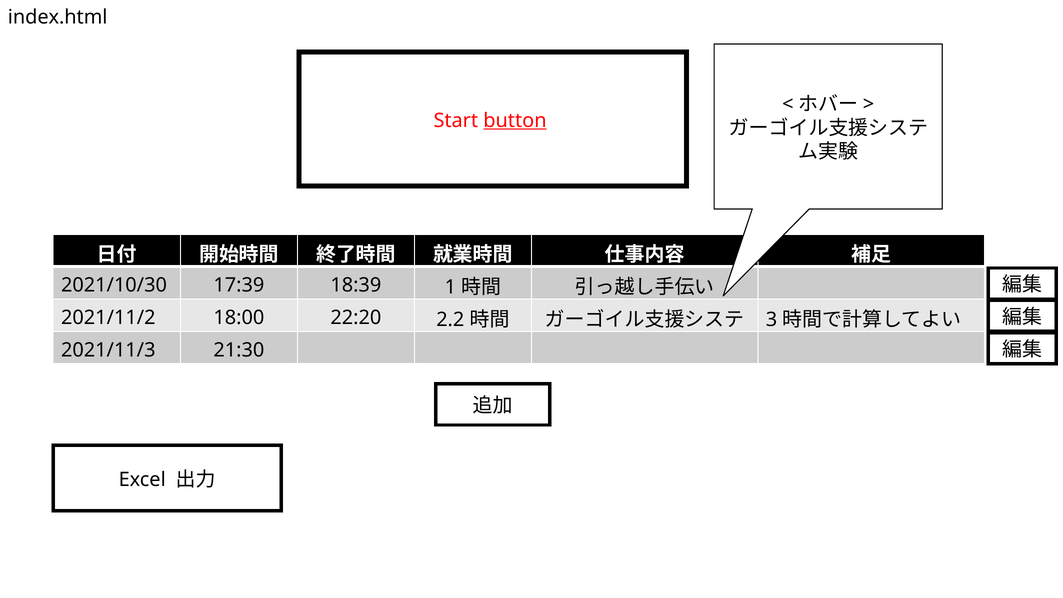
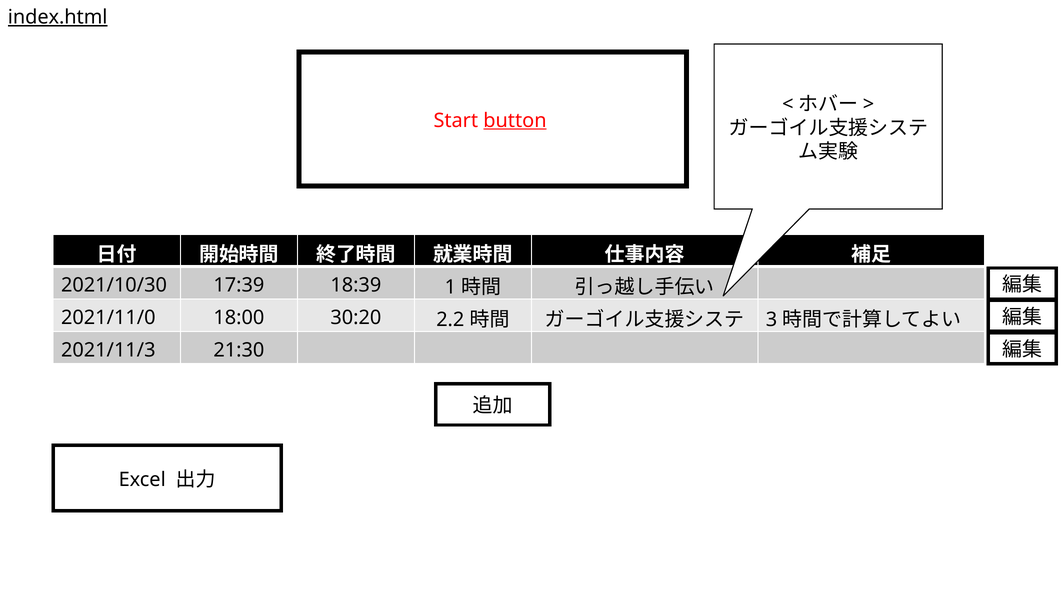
index.html underline: none -> present (58, 17)
2021/11/2: 2021/11/2 -> 2021/11/0 (108, 318)
22:20: 22:20 -> 30:20 (356, 318)
